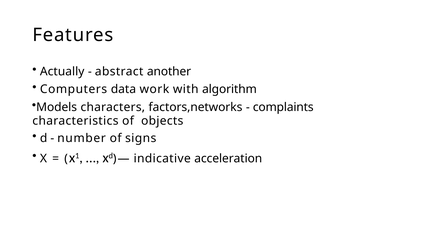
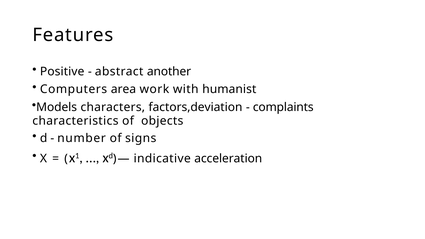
Actually: Actually -> Positive (62, 71)
data: data -> area (123, 89)
algorithm: algorithm -> humanist (229, 89)
factors,networks: factors,networks -> factors,deviation (195, 107)
